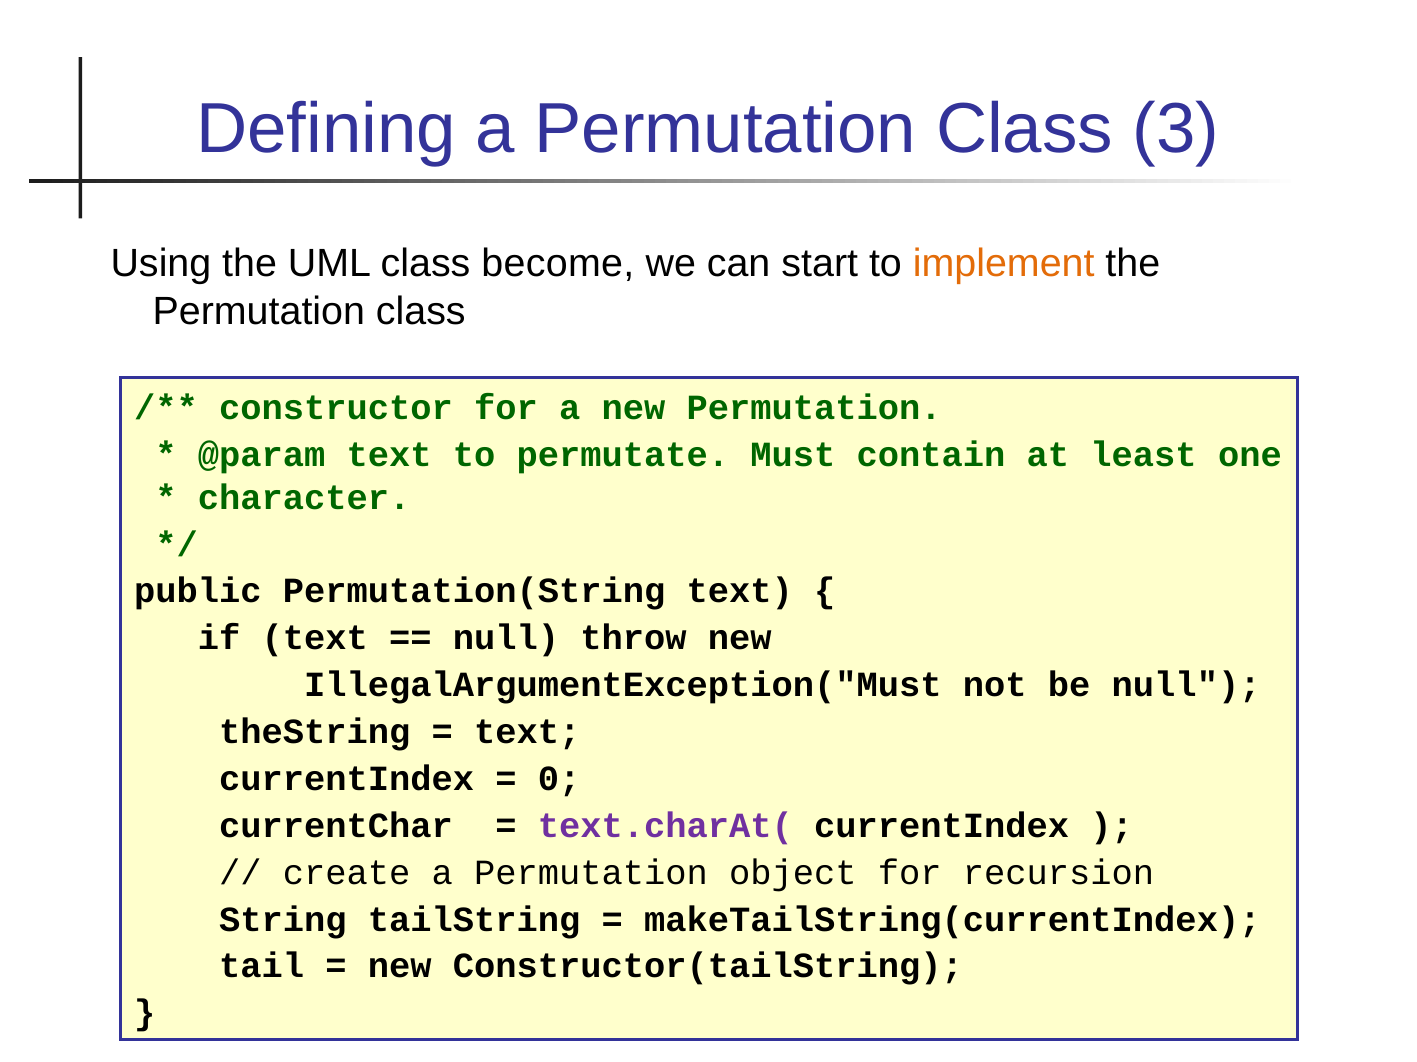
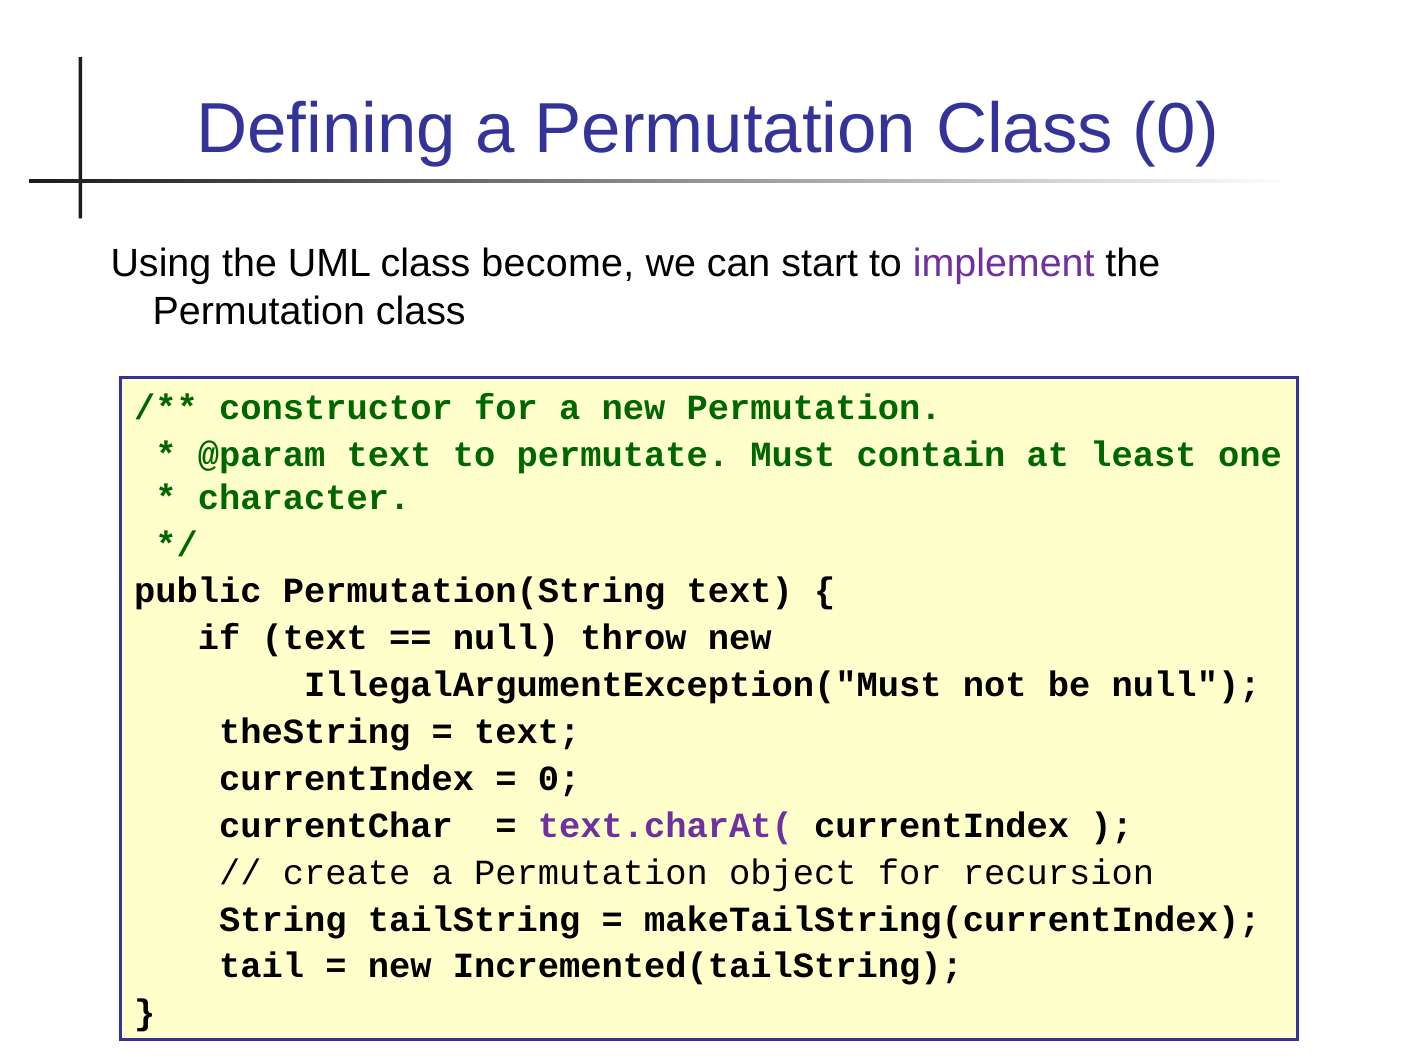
Class 3: 3 -> 0 (1176, 130)
implement colour: orange -> purple (1004, 264)
Constructor(tailString: Constructor(tailString -> Incremented(tailString (708, 967)
